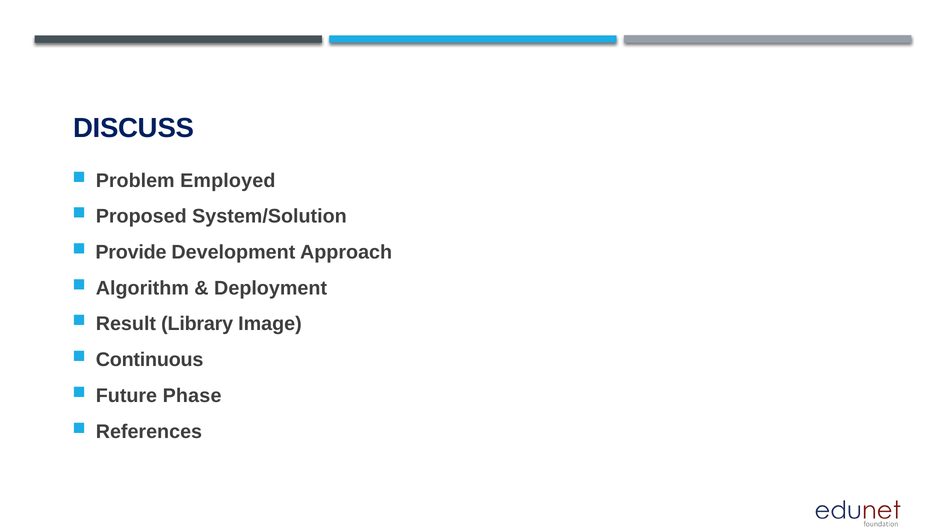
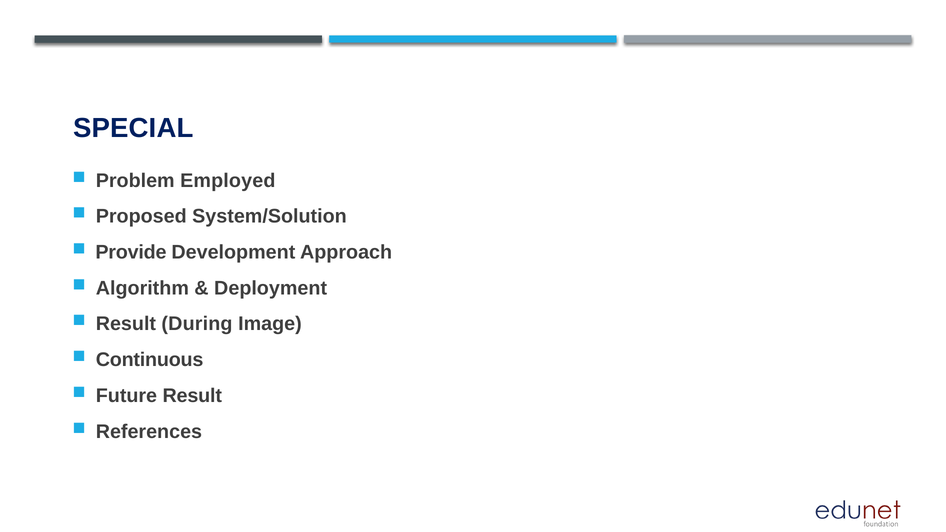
DISCUSS: DISCUSS -> SPECIAL (133, 128)
Library: Library -> During (197, 324)
Future Phase: Phase -> Result (192, 396)
